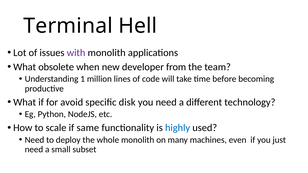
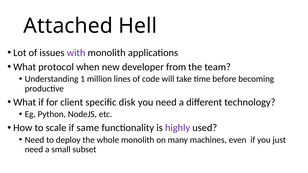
Terminal: Terminal -> Attached (68, 26)
obsolete: obsolete -> protocol (56, 67)
avoid: avoid -> client (72, 102)
highly colour: blue -> purple (178, 128)
